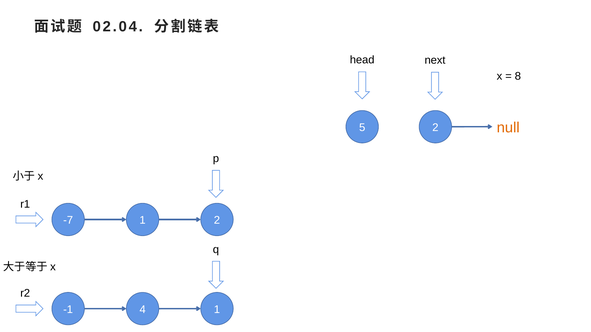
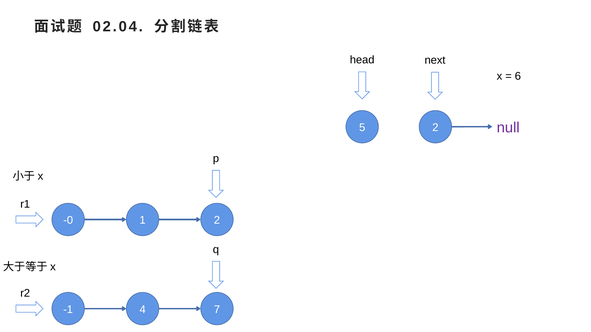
8: 8 -> 6 (518, 76)
null colour: orange -> purple (508, 128)
-7: -7 -> -0 (68, 221)
4 1: 1 -> 7 (217, 310)
